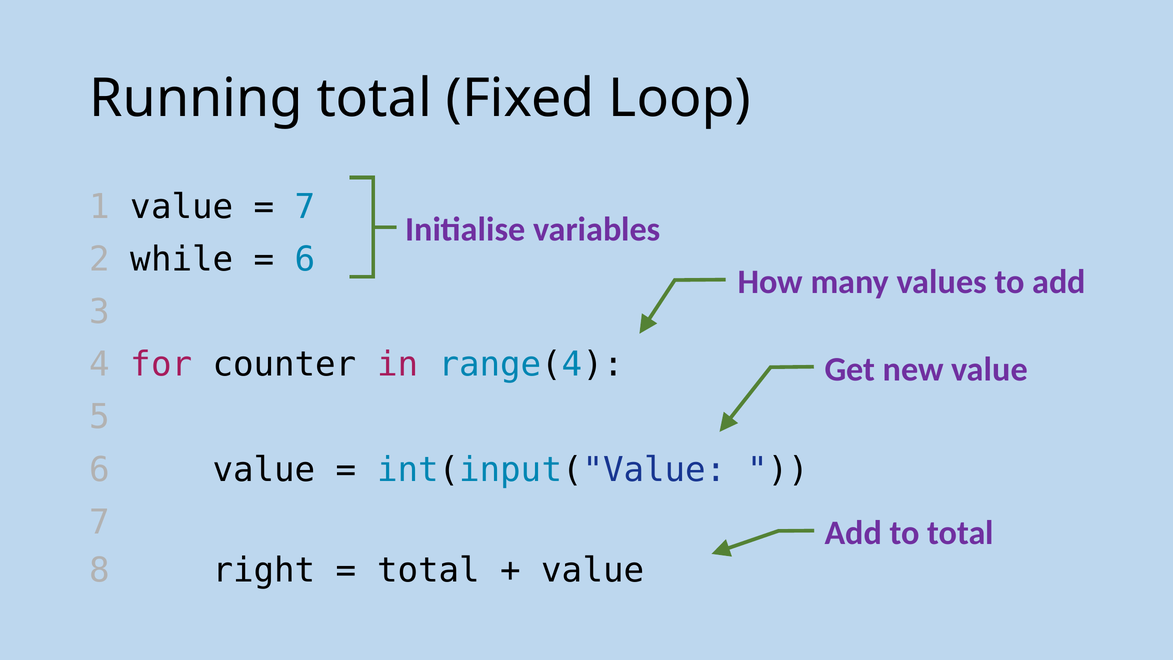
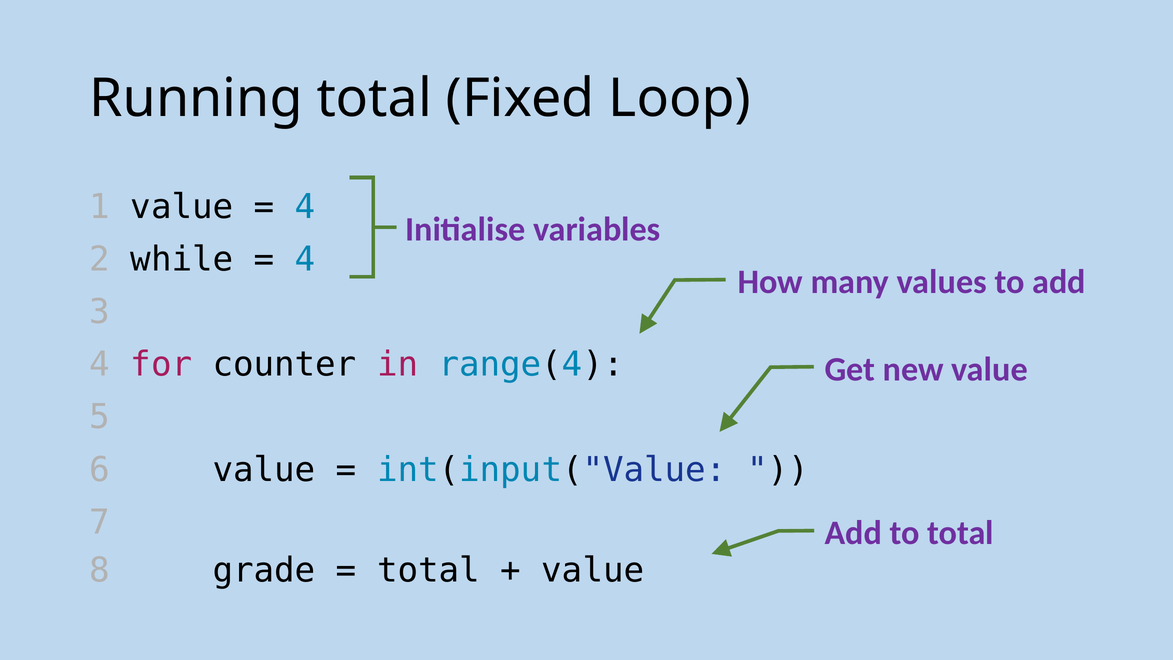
7: 7 -> 4 (305, 207)
6: 6 -> 4 (305, 260)
right: right -> grade (264, 571)
